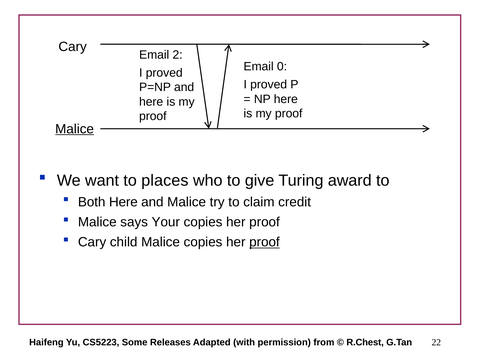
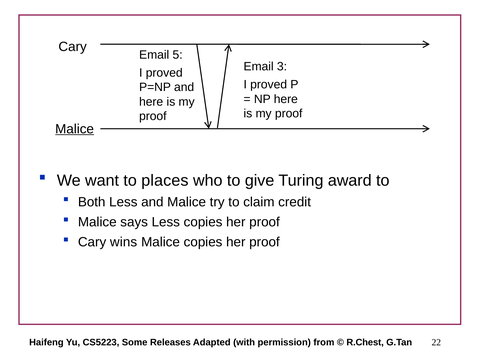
2: 2 -> 5 (178, 55)
0: 0 -> 3 (282, 66)
Both Here: Here -> Less (123, 202)
says Your: Your -> Less (166, 222)
child: child -> wins (124, 242)
proof underline: present -> none (264, 242)
